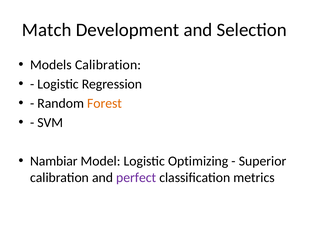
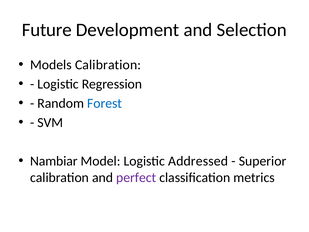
Match: Match -> Future (47, 30)
Forest colour: orange -> blue (105, 103)
Optimizing: Optimizing -> Addressed (198, 161)
